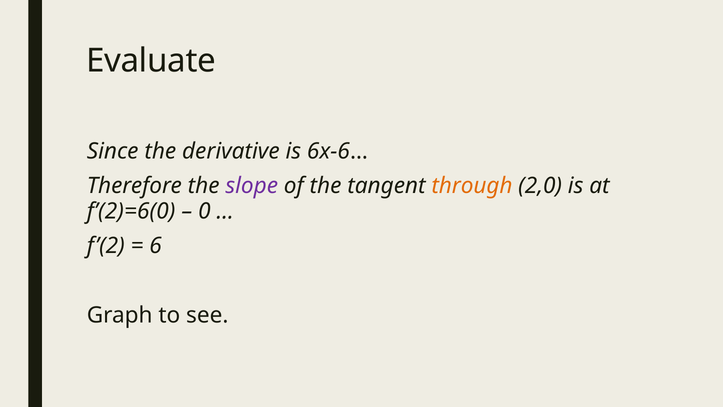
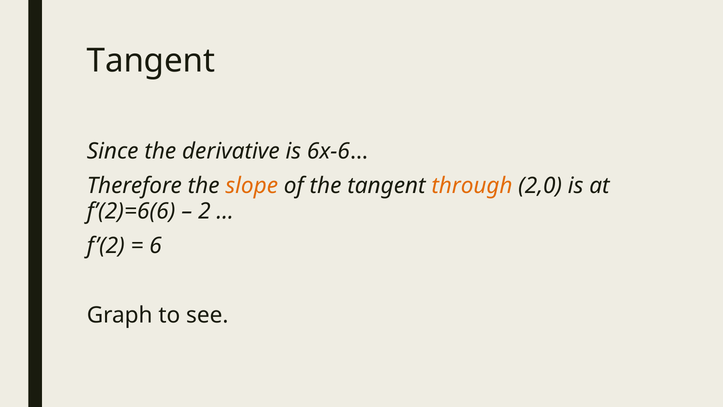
Evaluate: Evaluate -> Tangent (151, 61)
slope colour: purple -> orange (252, 186)
f’(2)=6(0: f’(2)=6(0 -> f’(2)=6(6 (131, 211)
0: 0 -> 2 (204, 211)
